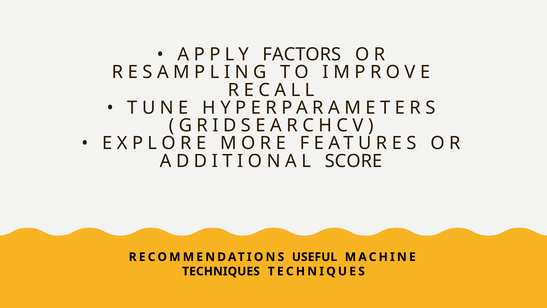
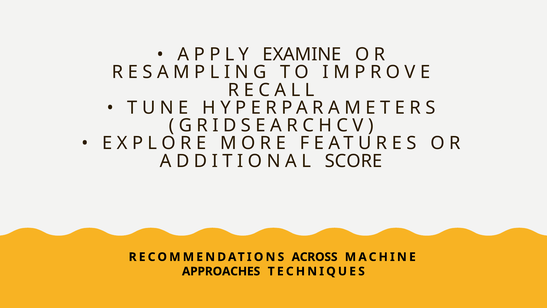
FACTORS: FACTORS -> EXAMINE (302, 54)
USEFUL: USEFUL -> ACROSS (315, 257)
TECHNIQUES: TECHNIQUES -> APPROACHES (221, 271)
